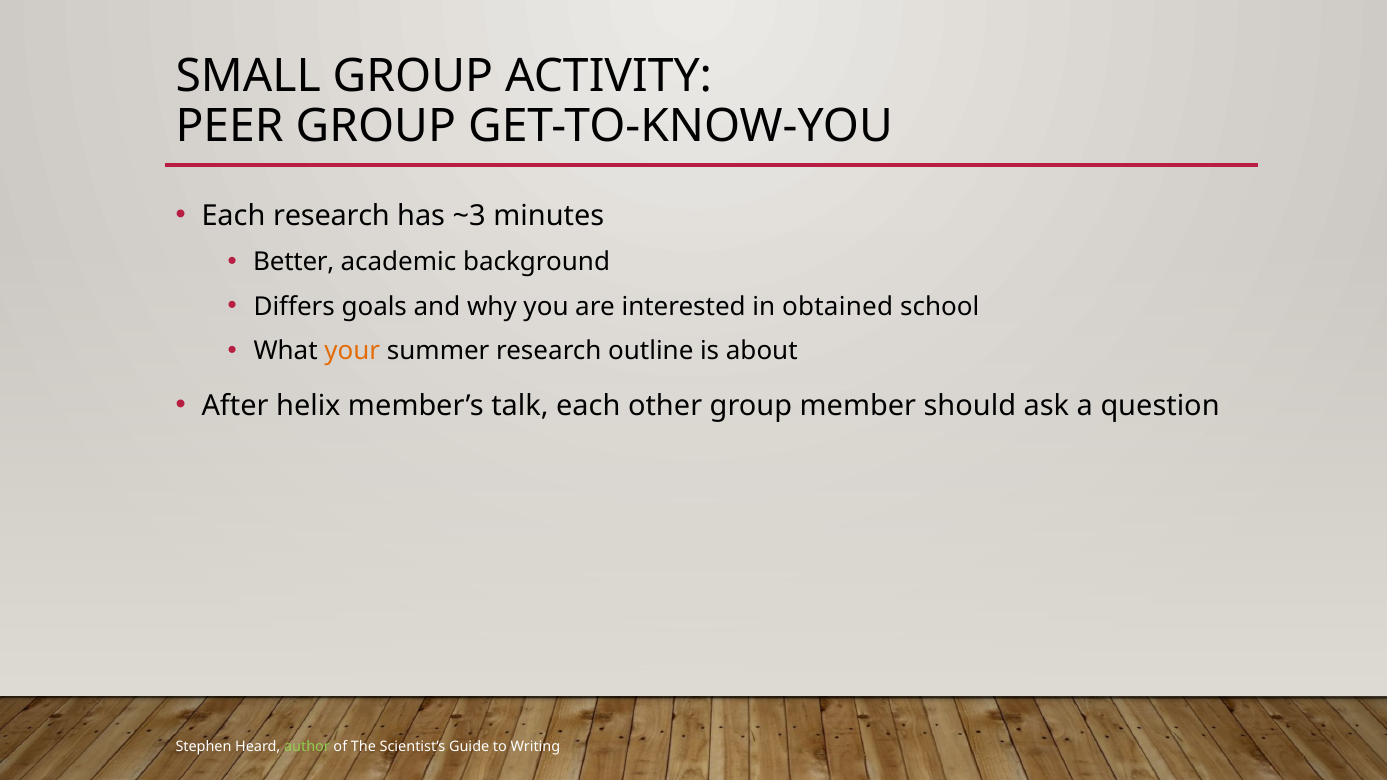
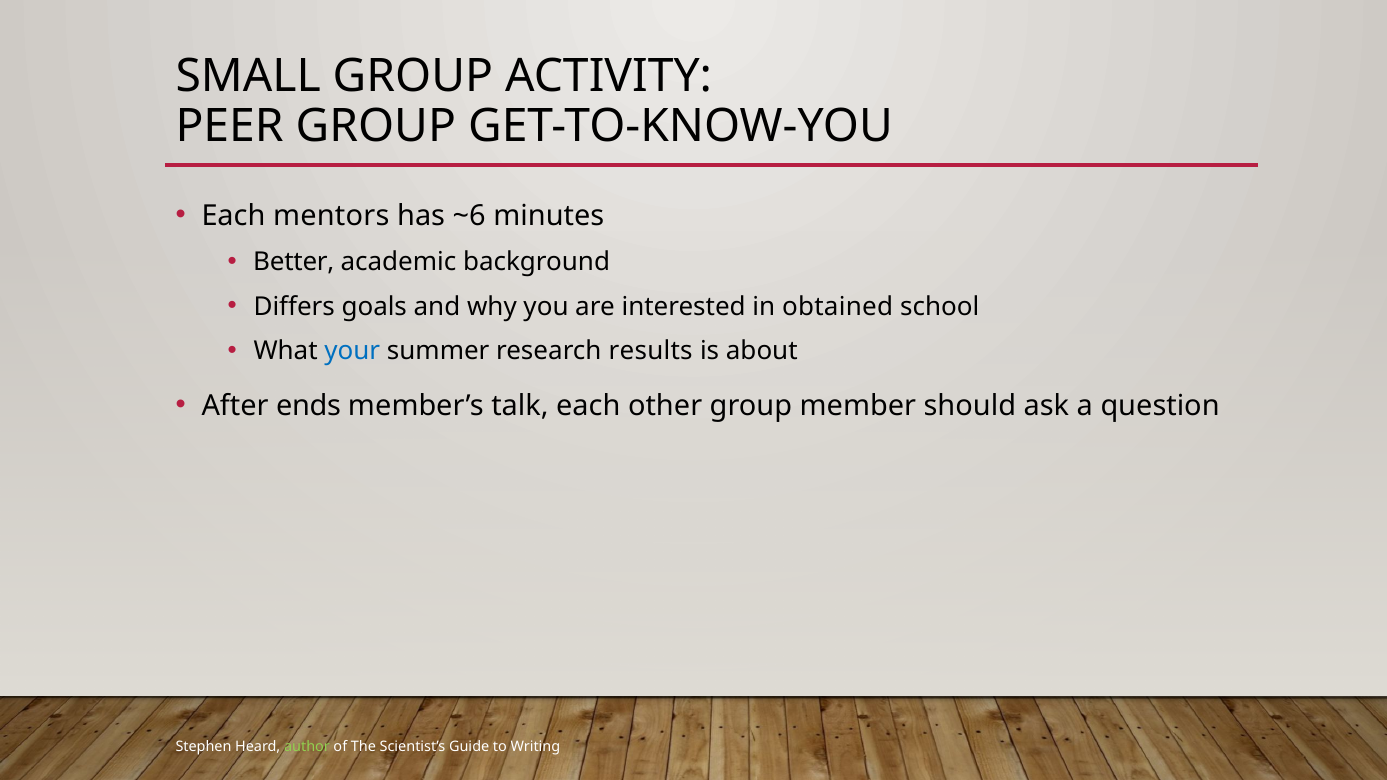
Each research: research -> mentors (331, 216)
~3: ~3 -> ~6 (469, 216)
your colour: orange -> blue (352, 351)
outline: outline -> results (651, 351)
helix: helix -> ends (309, 406)
